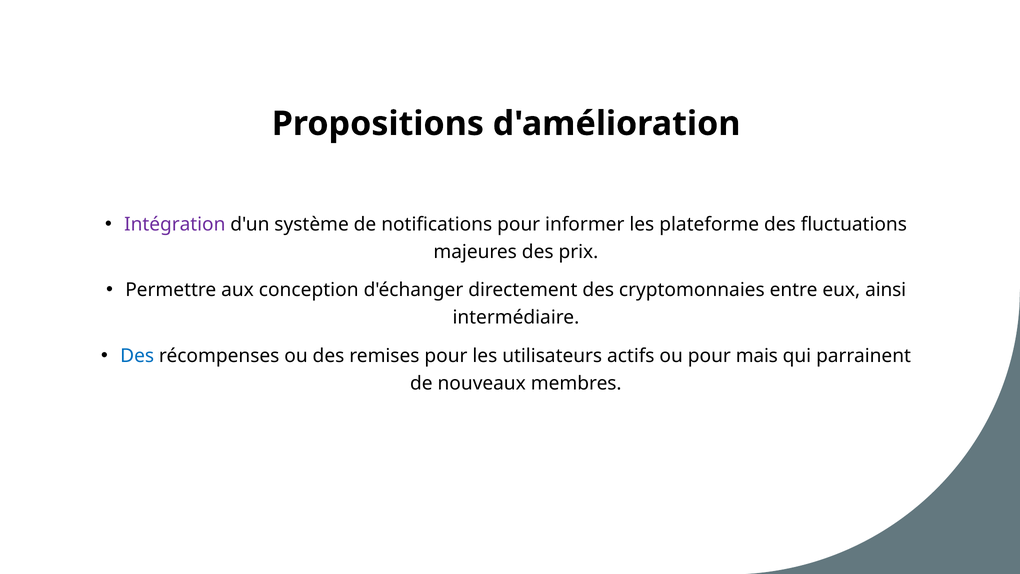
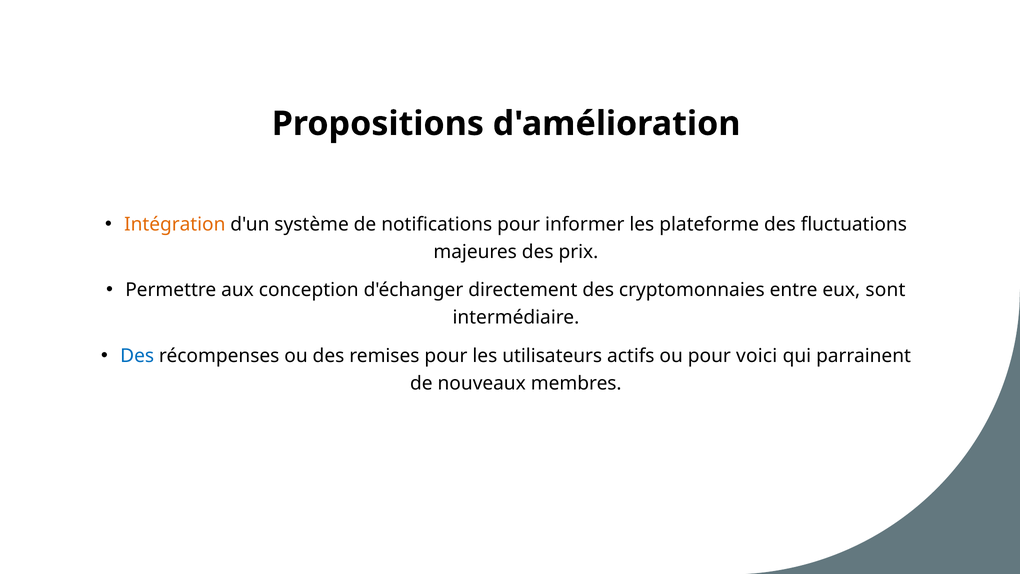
Intégration colour: purple -> orange (175, 224)
ainsi: ainsi -> sont (886, 290)
mais: mais -> voici (757, 356)
